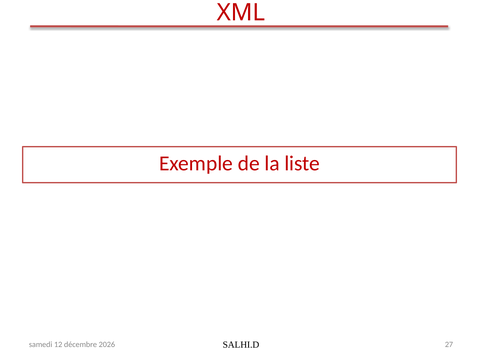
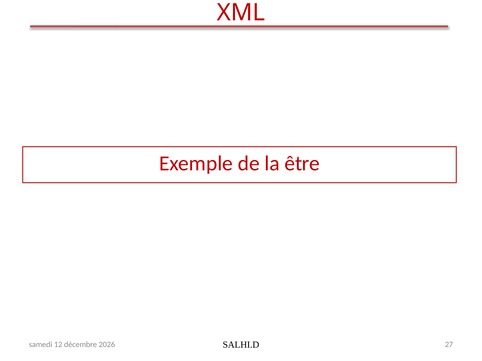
liste: liste -> être (302, 164)
